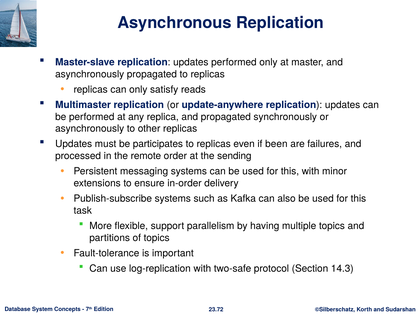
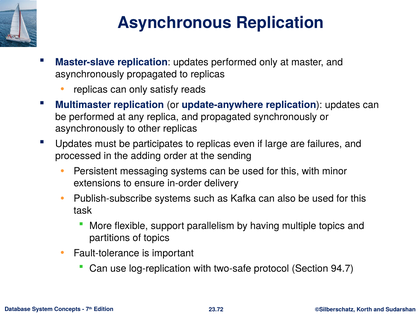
been: been -> large (276, 144)
remote: remote -> adding (146, 156)
14.3: 14.3 -> 94.7 (342, 269)
